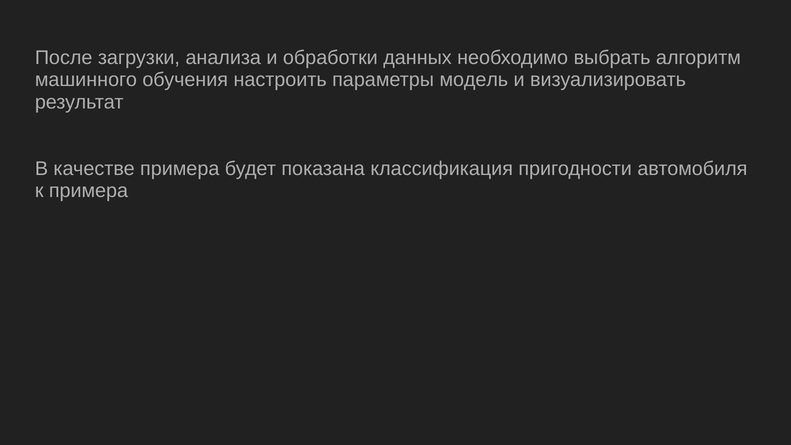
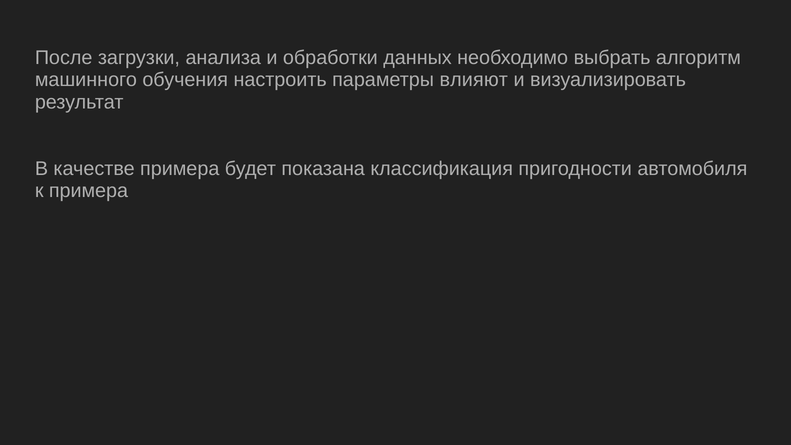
модель: модель -> влияют (474, 80)
